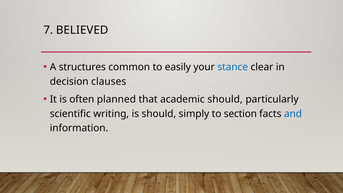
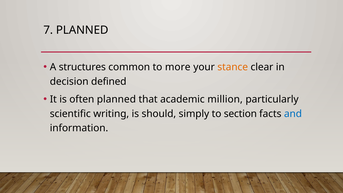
7 BELIEVED: BELIEVED -> PLANNED (82, 30)
easily: easily -> more (178, 67)
stance colour: blue -> orange (233, 67)
clauses: clauses -> defined (109, 81)
academic should: should -> million (225, 99)
